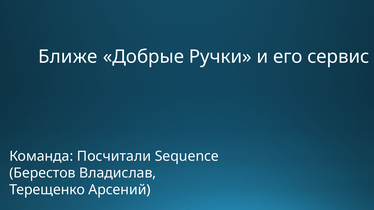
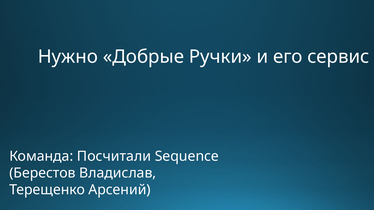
Ближе: Ближе -> Нужно (68, 57)
